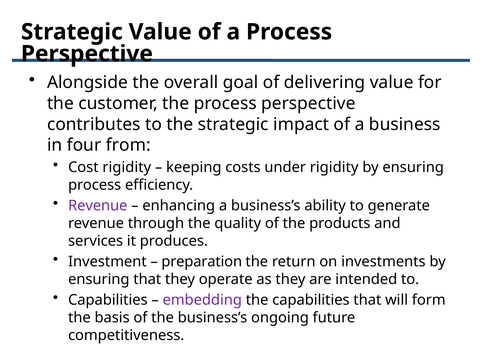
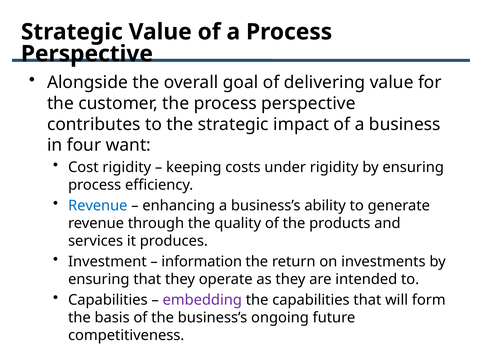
from: from -> want (128, 145)
Revenue colour: purple -> blue (98, 205)
preparation: preparation -> information (202, 261)
